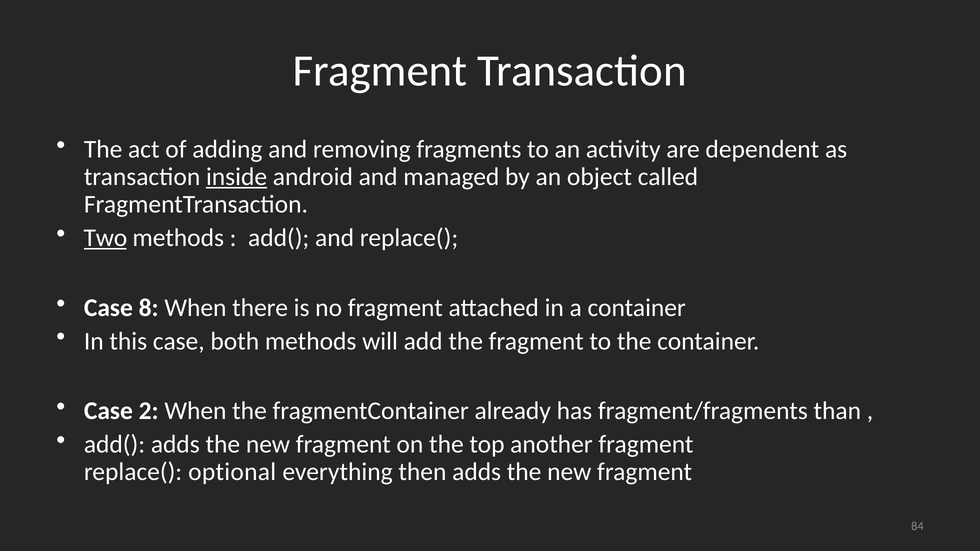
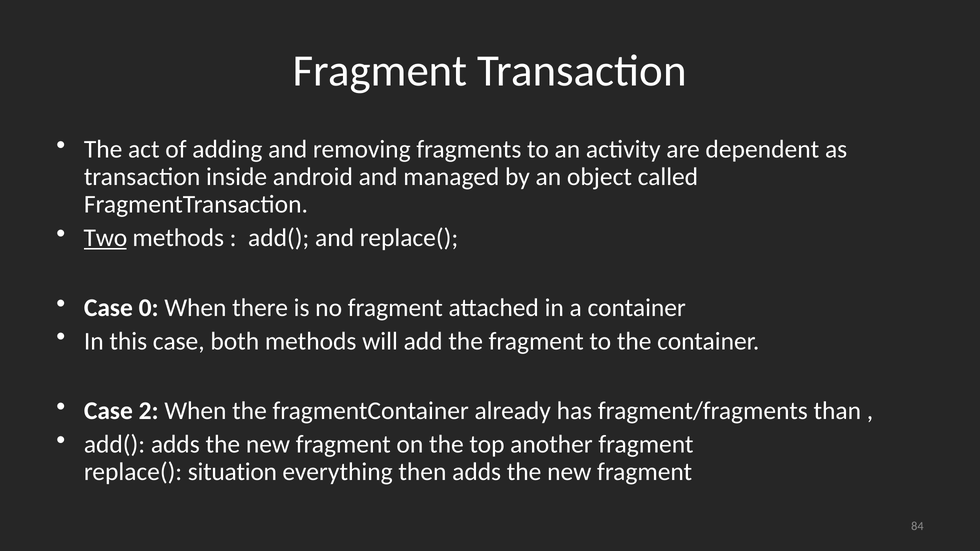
inside underline: present -> none (237, 177)
8: 8 -> 0 (149, 308)
optional: optional -> situation (232, 472)
